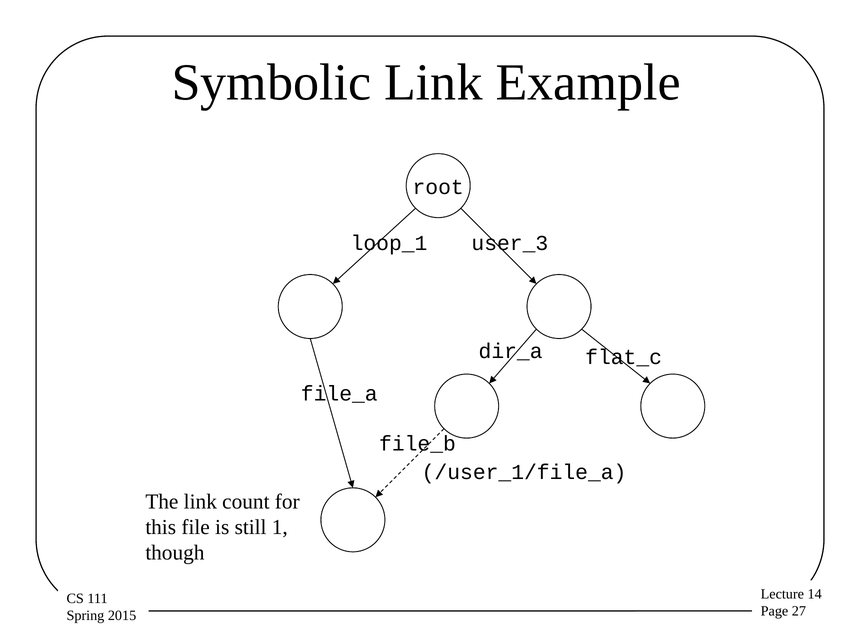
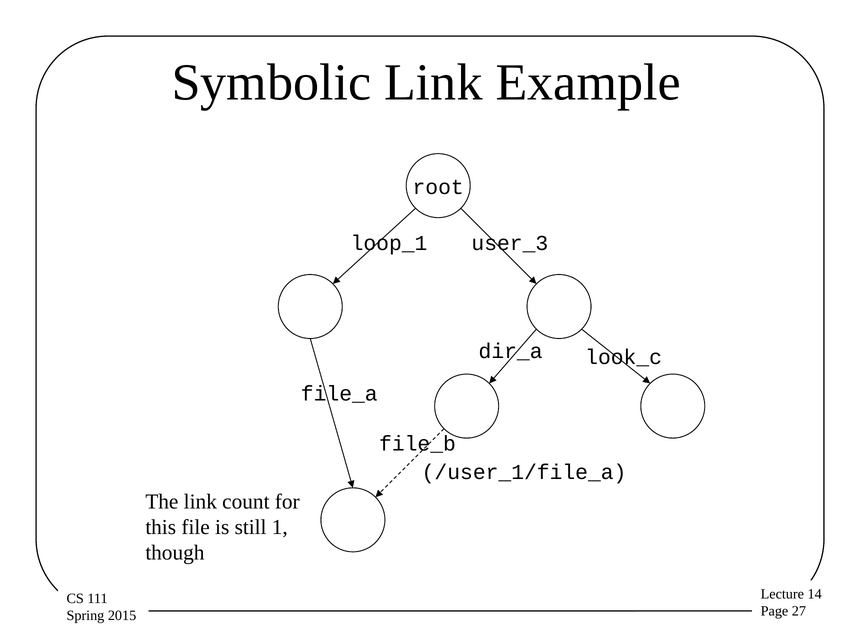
flat_c: flat_c -> look_c (624, 357)
